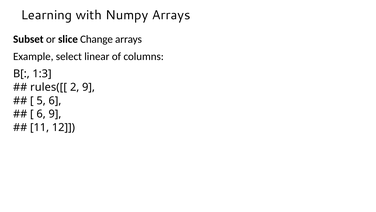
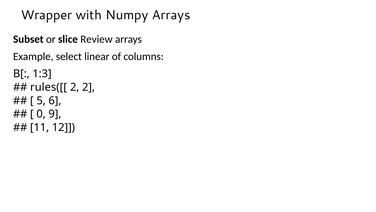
Learning: Learning -> Wrapper (47, 15)
Change: Change -> Review (96, 39)
2 9: 9 -> 2 (89, 87)
6: 6 -> 0 (41, 114)
